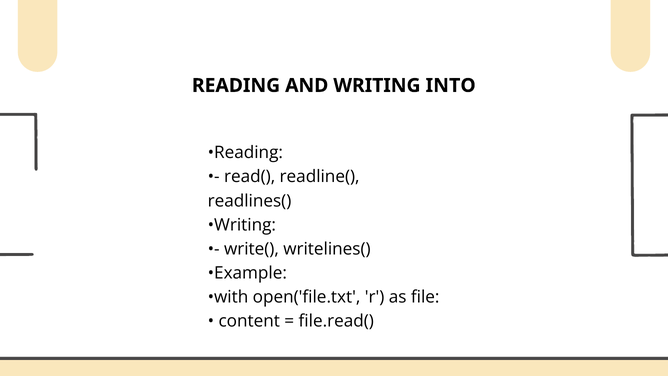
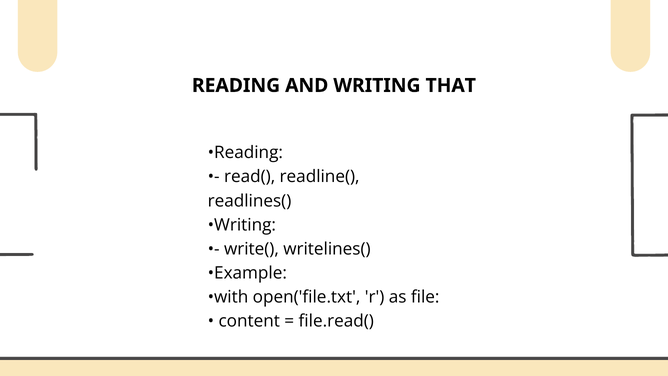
INTO: INTO -> THAT (451, 85)
